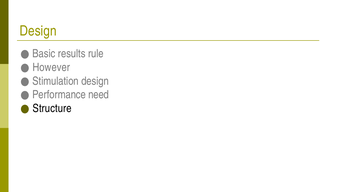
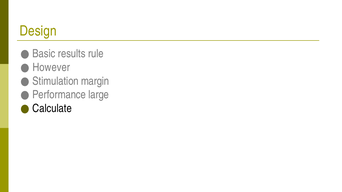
Stimulation design: design -> margin (95, 81)
need: need -> large (99, 95)
Structure: Structure -> Calculate (52, 109)
